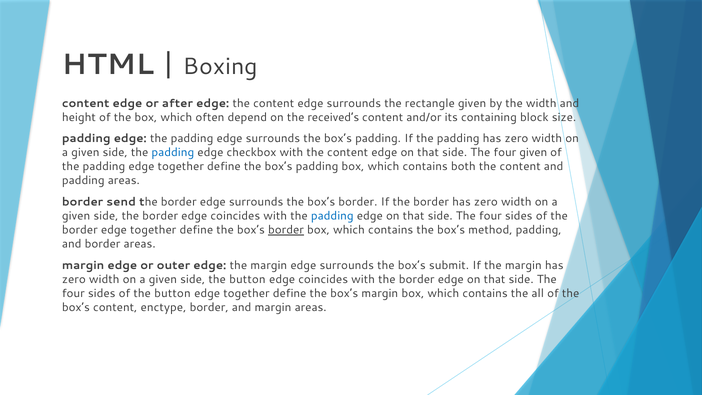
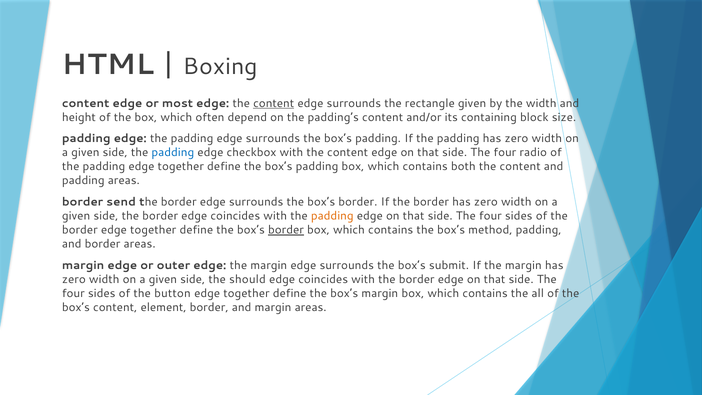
after: after -> most (177, 103)
content underline: none -> present (274, 103)
received’s: received’s -> padding’s (333, 117)
four given: given -> radio (533, 152)
padding colour: blue -> orange (332, 216)
side the button: button -> should (247, 279)
enctype: enctype -> element (164, 307)
